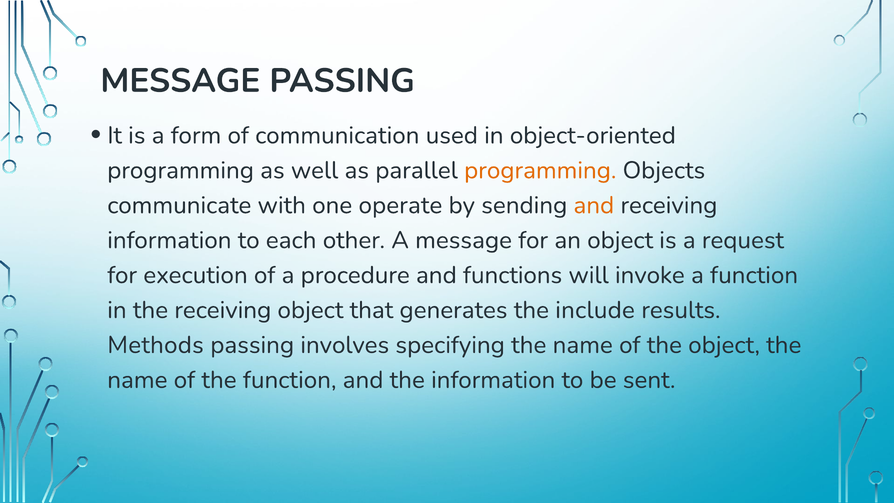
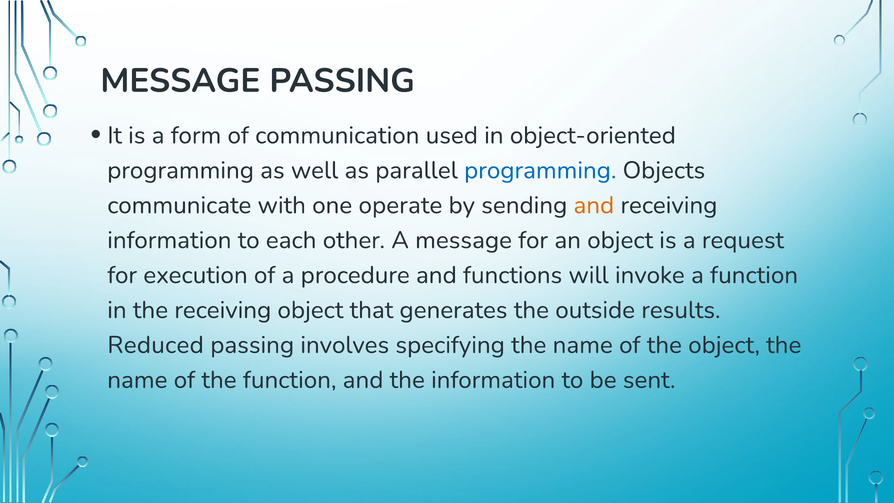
programming colour: orange -> blue (540, 170)
include: include -> outside (595, 310)
Methods: Methods -> Reduced (156, 345)
